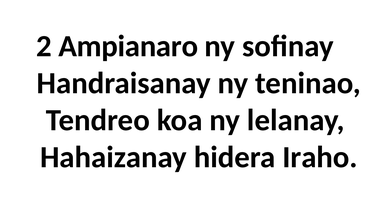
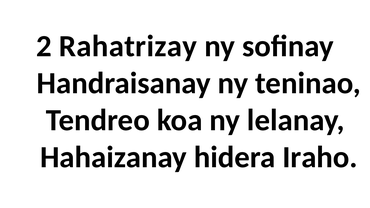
Ampianaro: Ampianaro -> Rahatrizay (128, 46)
